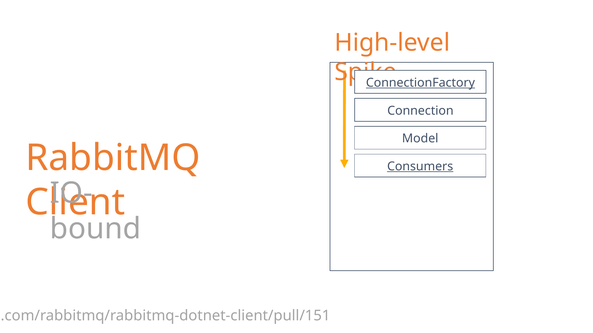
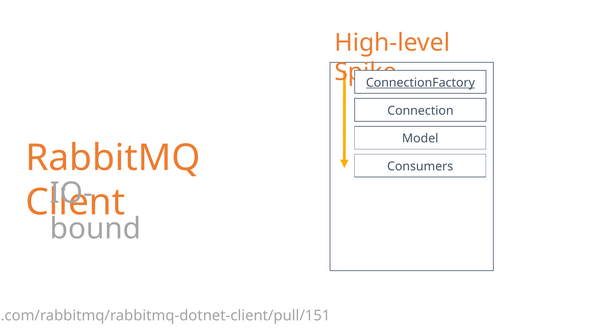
Consumers underline: present -> none (420, 167)
